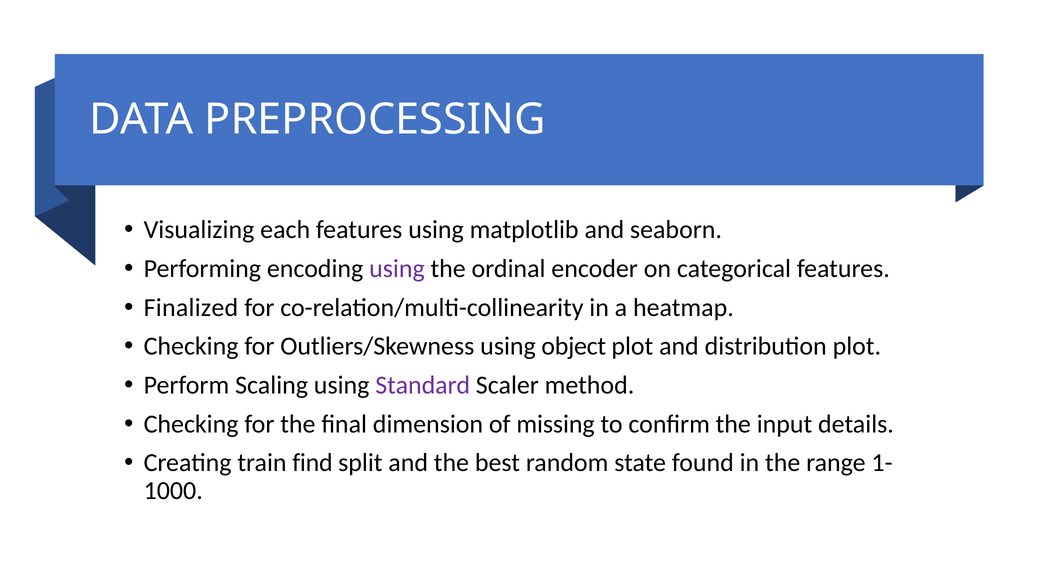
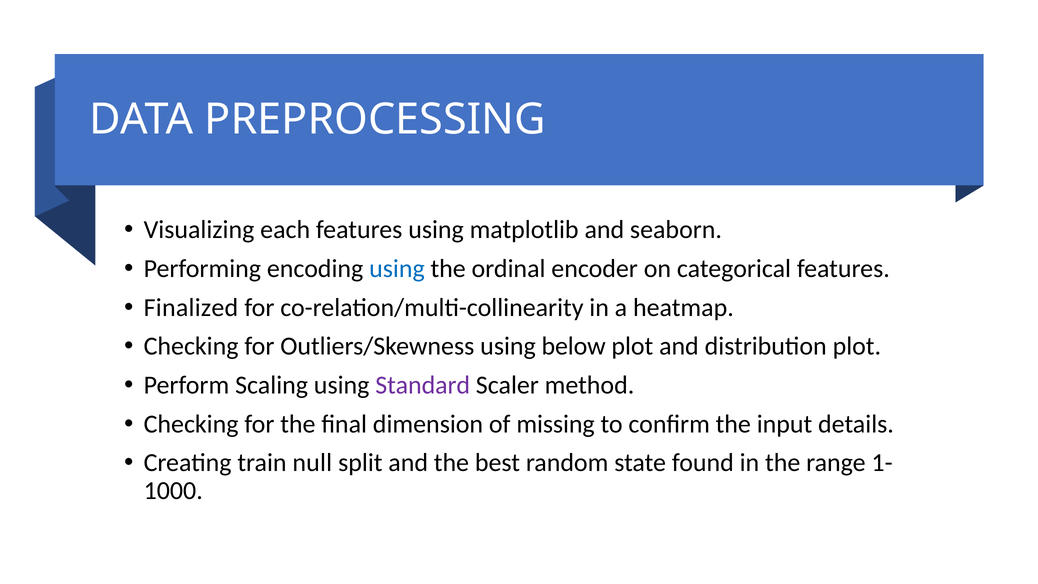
using colour: purple -> blue (397, 269)
object: object -> below (574, 346)
find: find -> null (312, 463)
